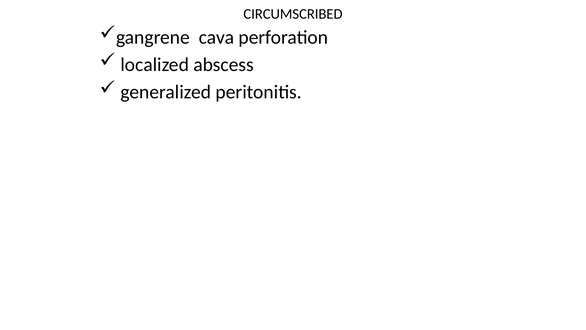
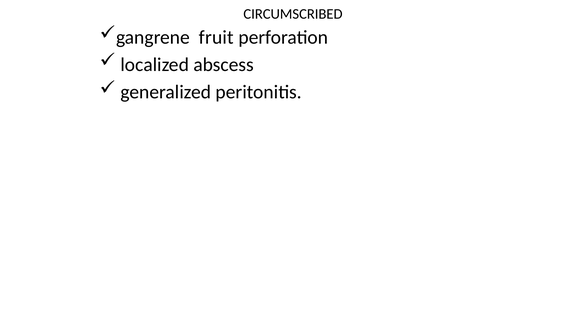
cava: cava -> fruit (216, 37)
